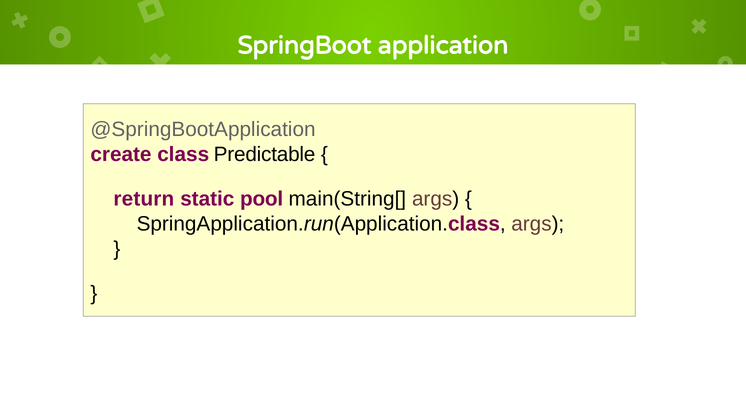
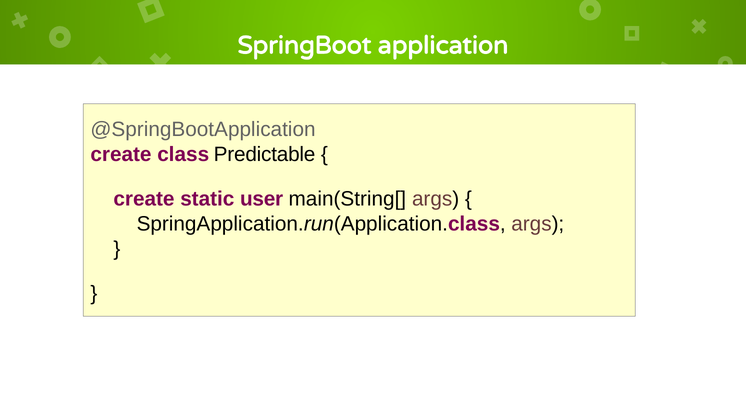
return: return -> create (144, 199)
pool: pool -> user (262, 199)
